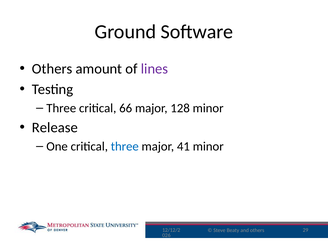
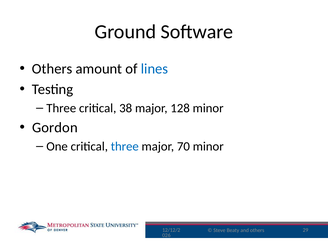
lines colour: purple -> blue (154, 69)
66: 66 -> 38 (126, 108)
Release: Release -> Gordon (55, 128)
41: 41 -> 70 (183, 146)
